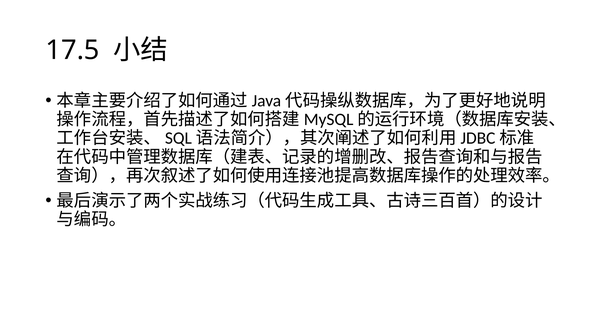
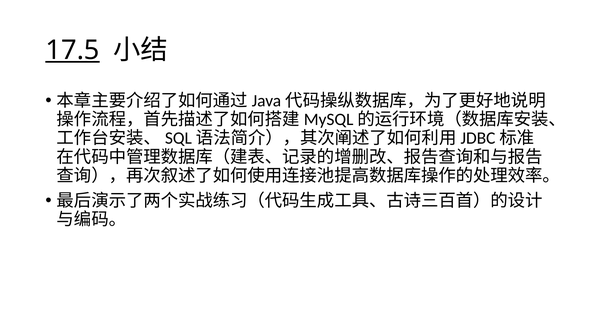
17.5 underline: none -> present (73, 50)
